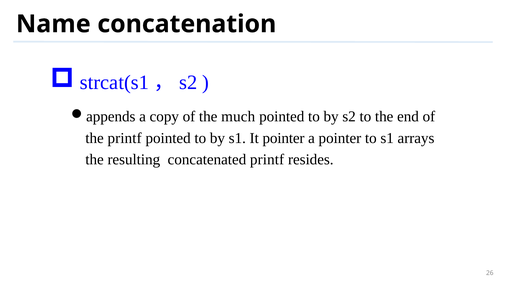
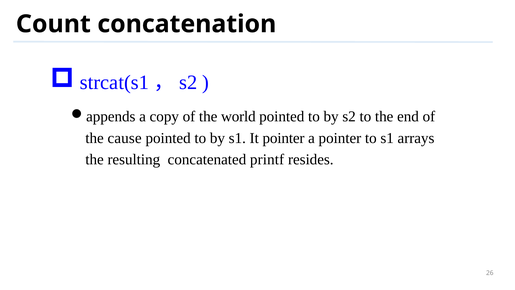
Name: Name -> Count (53, 24)
much: much -> world (238, 116)
the printf: printf -> cause (125, 138)
